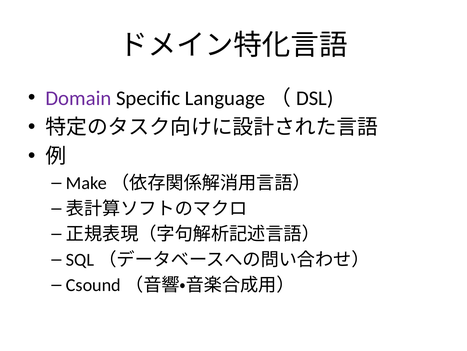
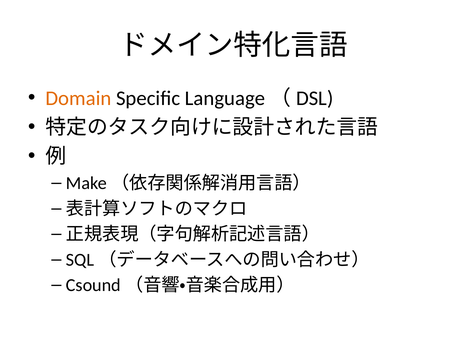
Domain colour: purple -> orange (78, 98)
